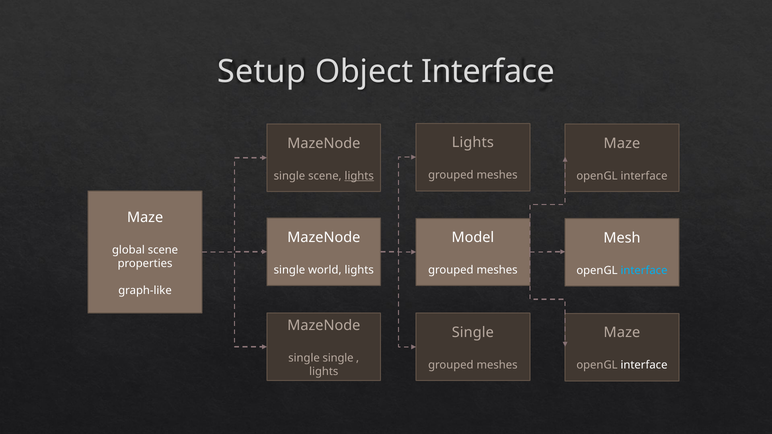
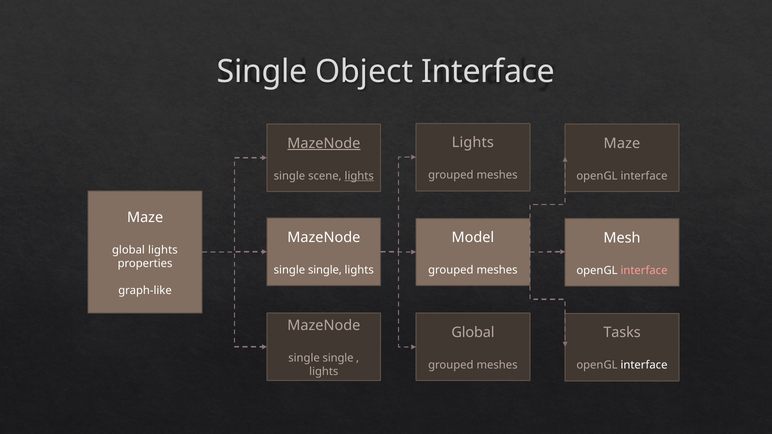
Setup: Setup -> Single (262, 72)
MazeNode underline: none -> present (324, 143)
global scene: scene -> lights (163, 250)
world: world -> single (325, 270)
interface colour: light blue -> pink (644, 271)
Single: Single -> Global (473, 333)
Maze: Maze -> Tasks (622, 333)
